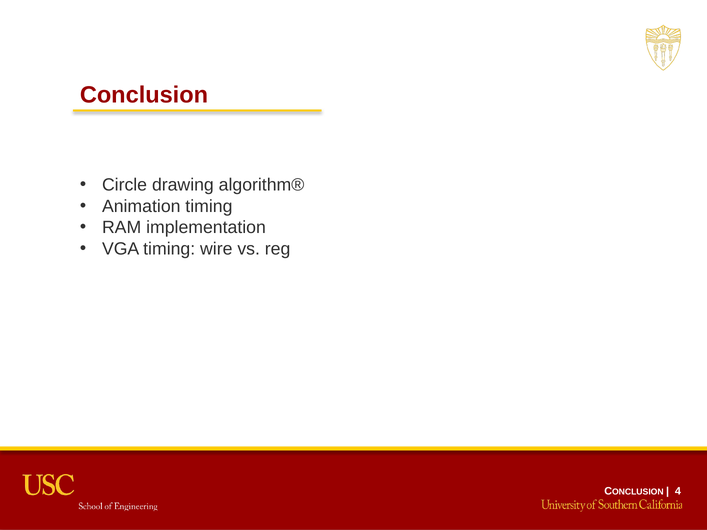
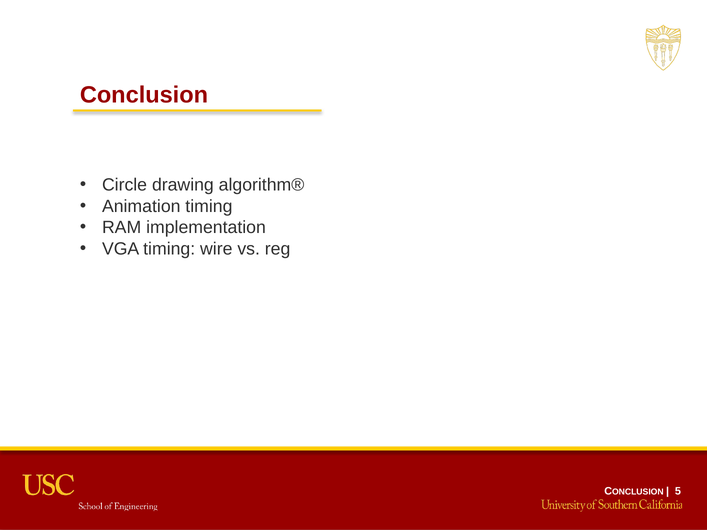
4: 4 -> 5 (678, 491)
